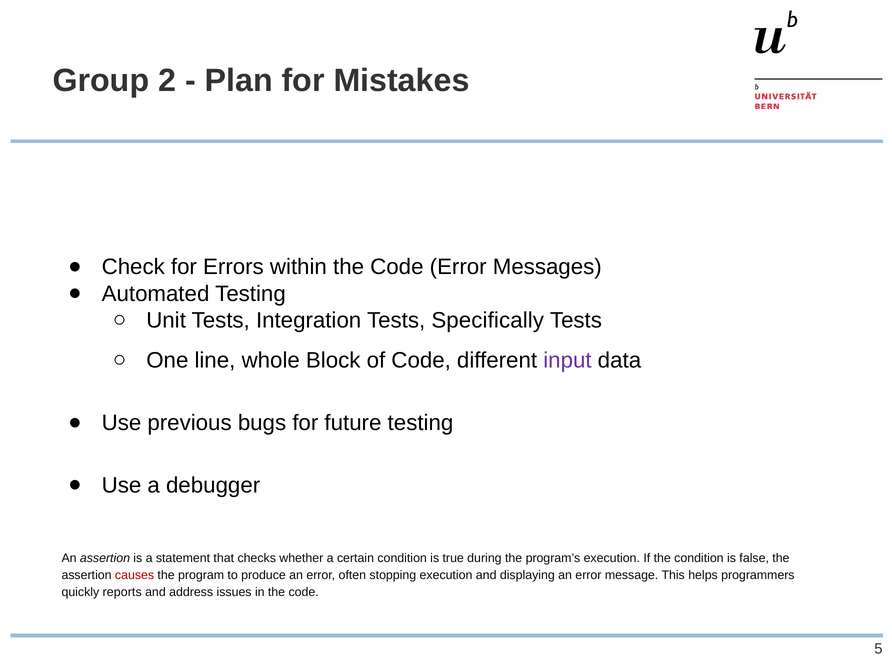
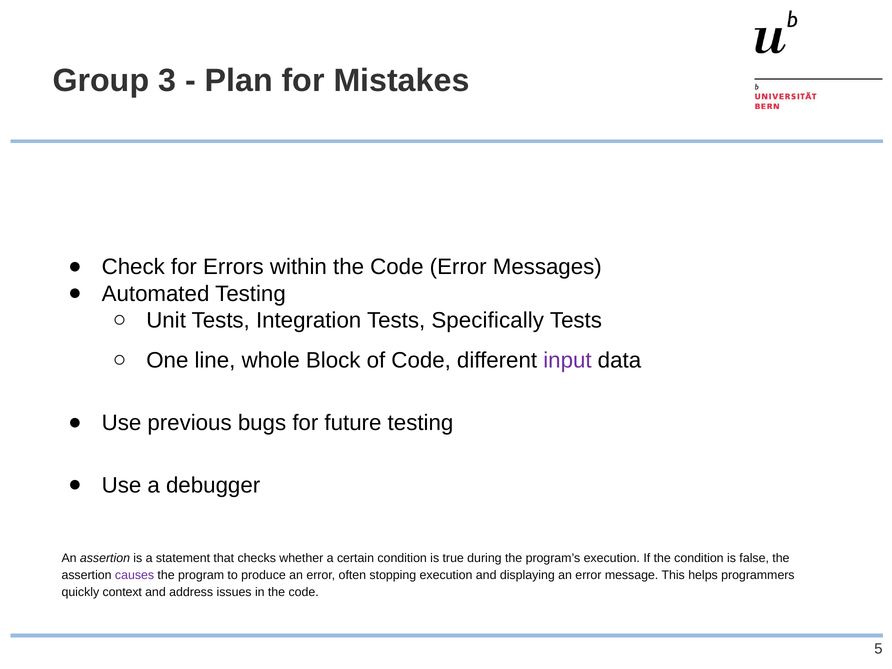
2: 2 -> 3 (167, 80)
causes colour: red -> purple (135, 575)
reports: reports -> context (122, 592)
